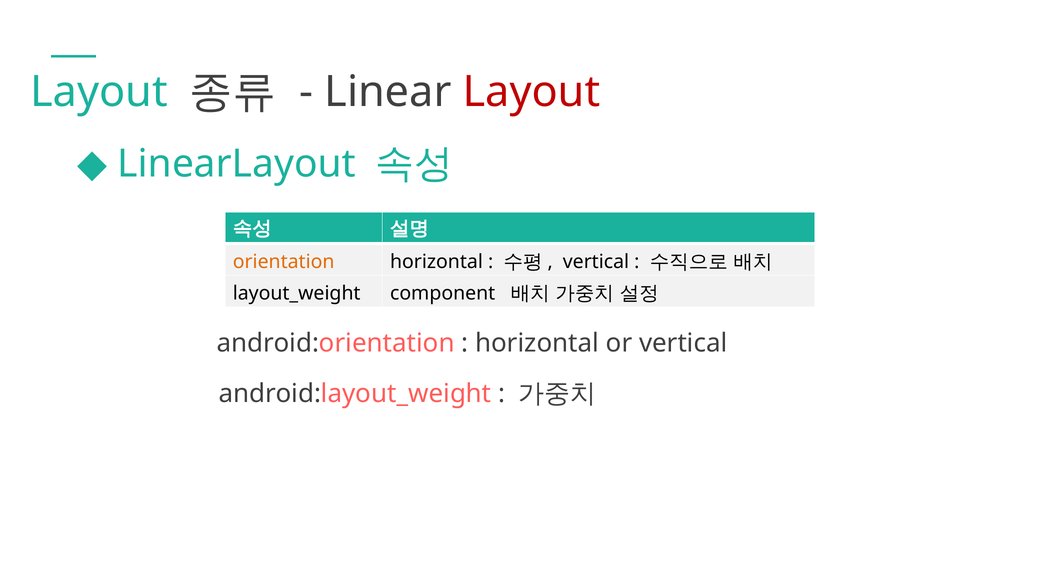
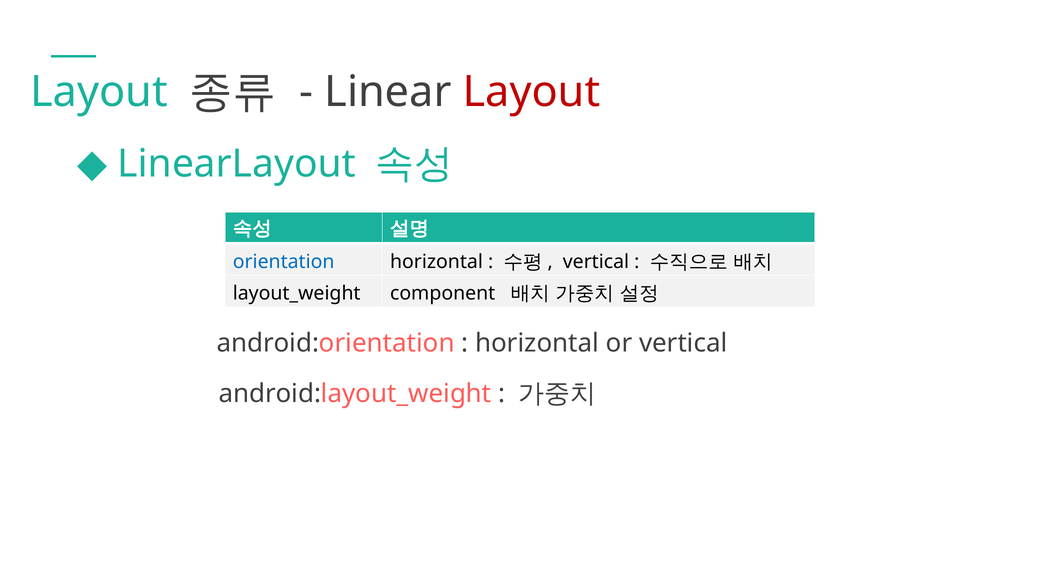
orientation colour: orange -> blue (284, 262)
